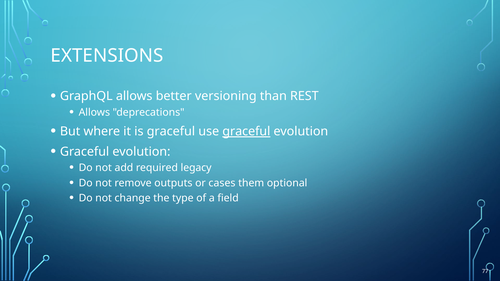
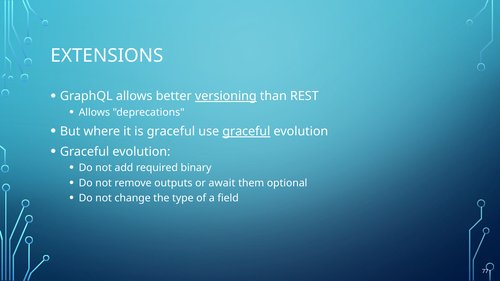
versioning underline: none -> present (226, 96)
legacy: legacy -> binary (196, 168)
cases: cases -> await (222, 183)
